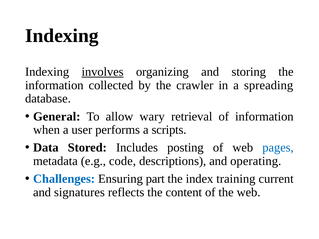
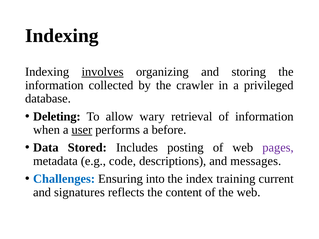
spreading: spreading -> privileged (269, 85)
General: General -> Deleting (57, 117)
user underline: none -> present (82, 130)
scripts: scripts -> before (169, 130)
pages colour: blue -> purple (278, 148)
operating: operating -> messages (256, 161)
part: part -> into (155, 179)
